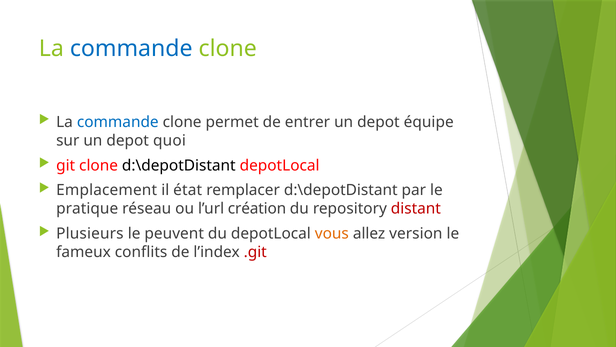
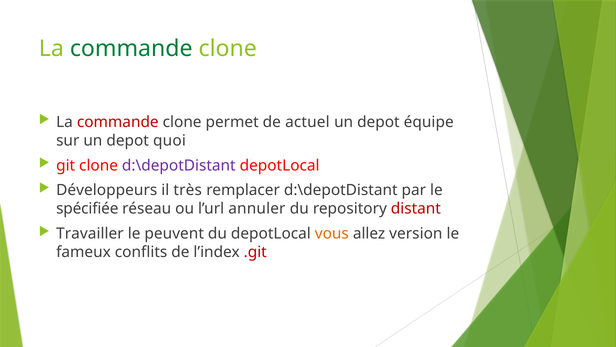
commande colour: blue -> green (131, 49)
commande colour: blue -> red (118, 122)
entrer: entrer -> actuel (307, 122)
d:\depotDistant colour: black -> purple (179, 165)
Emplacement: Emplacement -> Développeurs (107, 190)
état: état -> très (188, 190)
pratique: pratique -> spécifiée (87, 209)
création: création -> annuler (257, 209)
Plusieurs: Plusieurs -> Travailler (90, 233)
